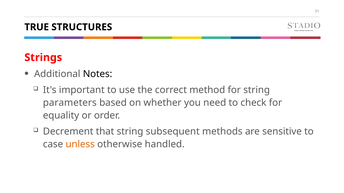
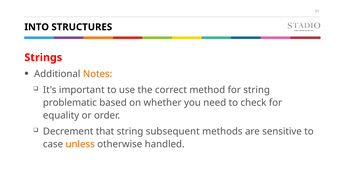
TRUE: TRUE -> INTO (37, 27)
Notes colour: black -> orange (98, 74)
parameters: parameters -> problematic (70, 103)
